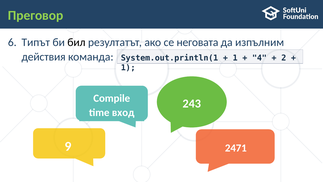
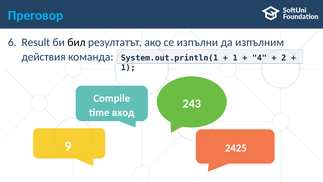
Преговор colour: light green -> light blue (36, 15)
Типът: Типът -> Result (36, 42)
неговата: неговата -> изпълни (197, 42)
2471: 2471 -> 2425 (236, 148)
